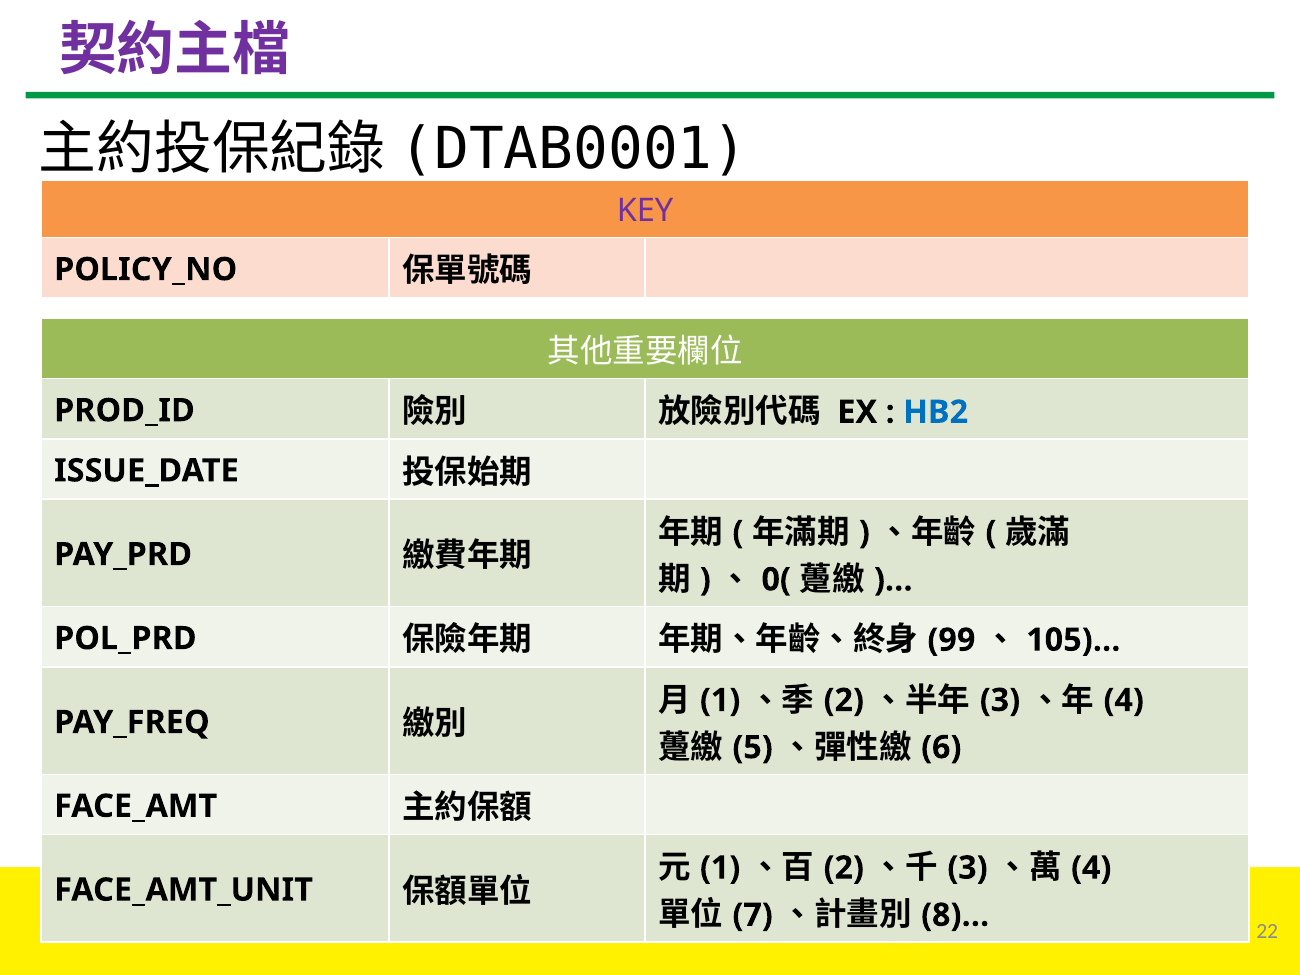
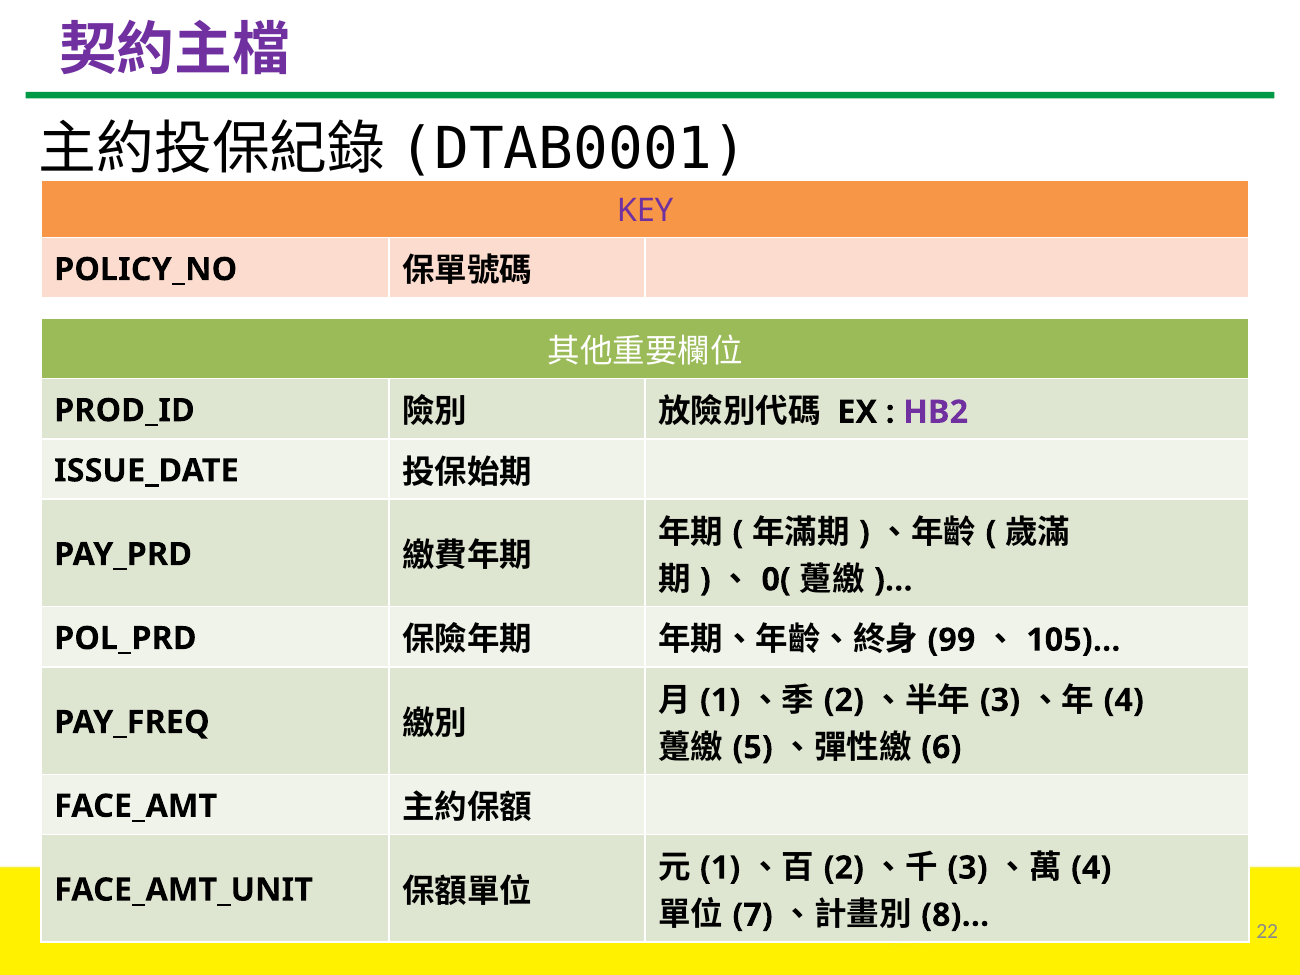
HB2 colour: blue -> purple (936, 412)
